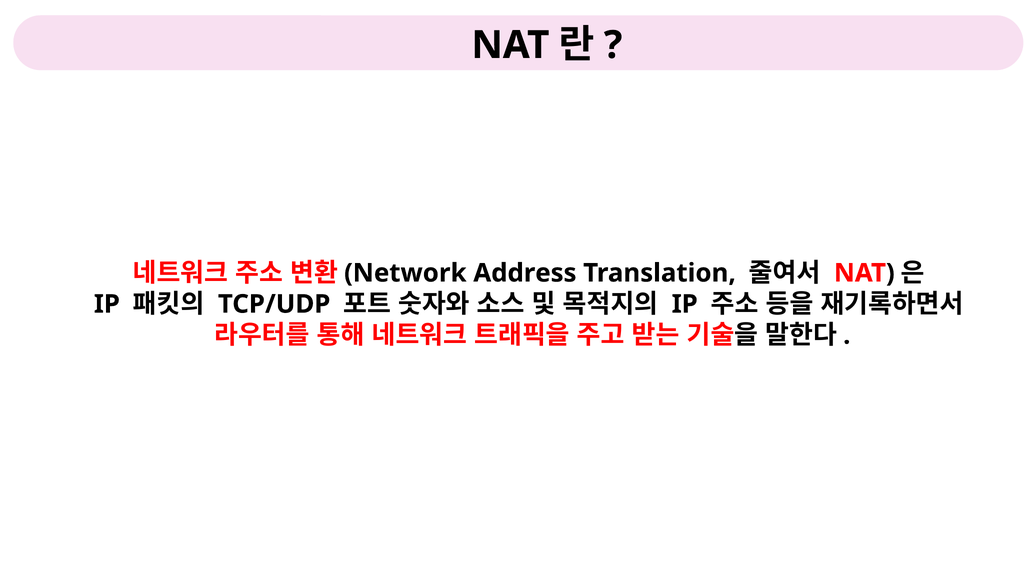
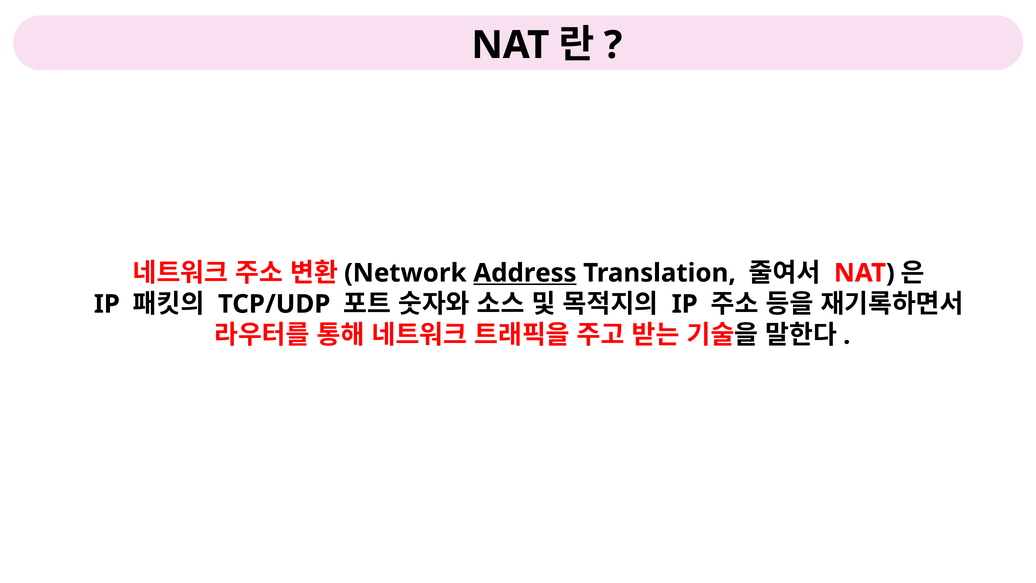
Address underline: none -> present (525, 273)
